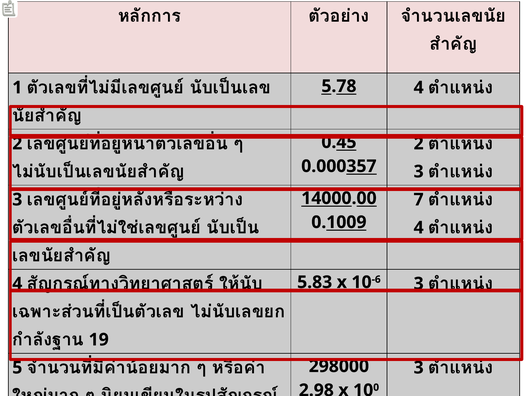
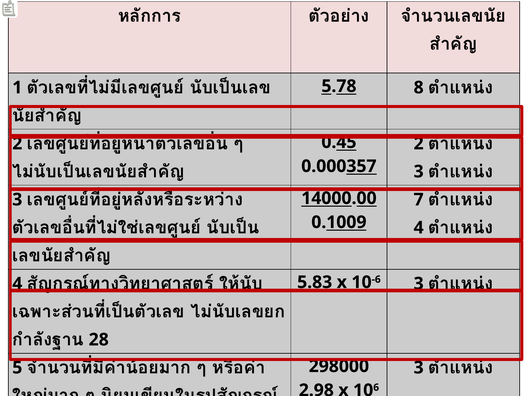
5.78 4: 4 -> 8 (419, 88)
19: 19 -> 28 (99, 340)
0: 0 -> 6 (376, 387)
